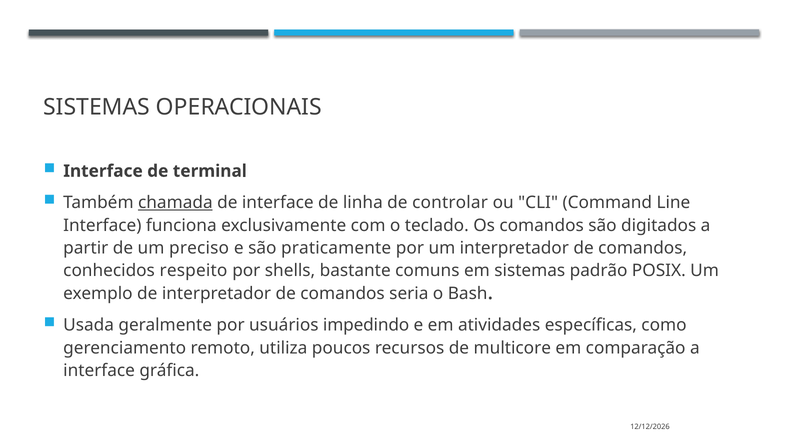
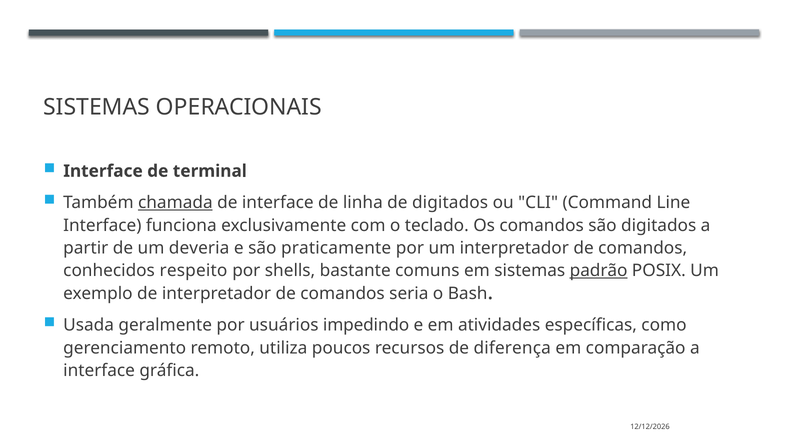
de controlar: controlar -> digitados (450, 203)
preciso: preciso -> deveria (199, 248)
padrão underline: none -> present (599, 271)
multicore: multicore -> diferença (512, 348)
